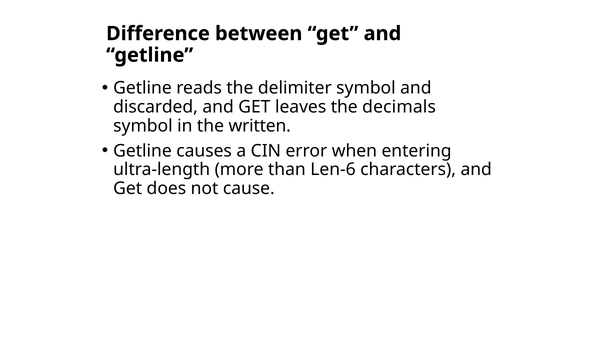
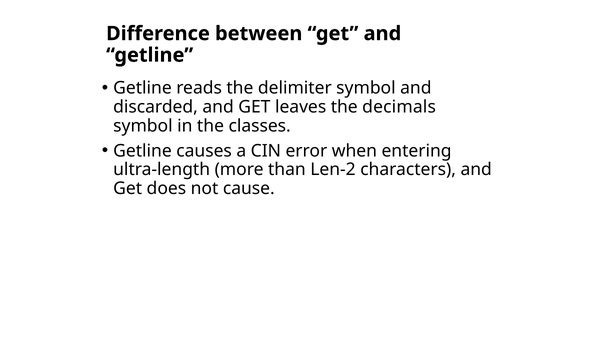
written: written -> classes (260, 126)
Len-6: Len-6 -> Len-2 (333, 170)
